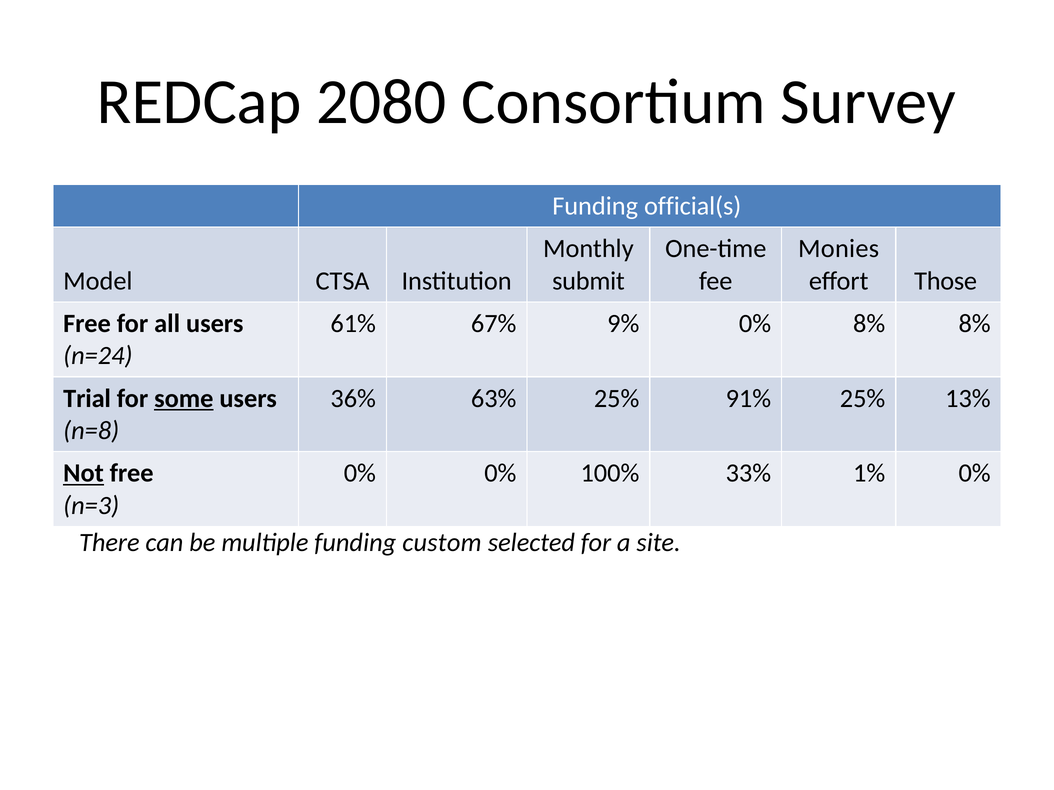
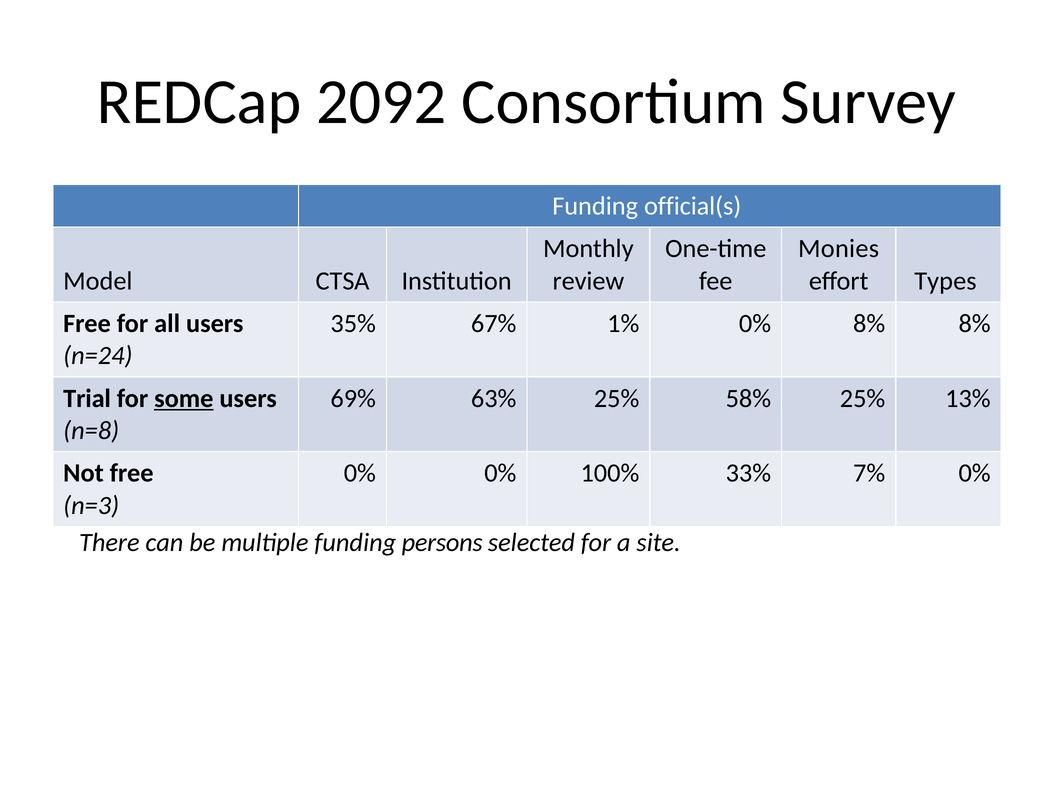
2080: 2080 -> 2092 (381, 102)
submit: submit -> review (588, 281)
Those: Those -> Types (945, 281)
61%: 61% -> 35% (353, 324)
9%: 9% -> 1% (623, 324)
36%: 36% -> 69% (353, 399)
91%: 91% -> 58% (748, 399)
Not underline: present -> none (84, 474)
1%: 1% -> 7% (869, 474)
custom: custom -> persons (442, 543)
